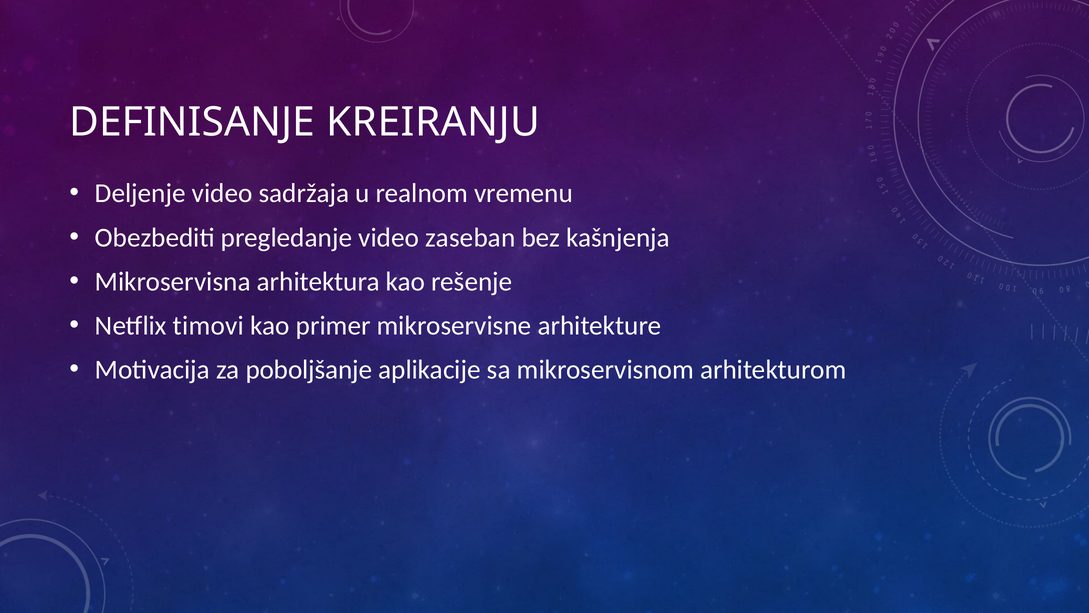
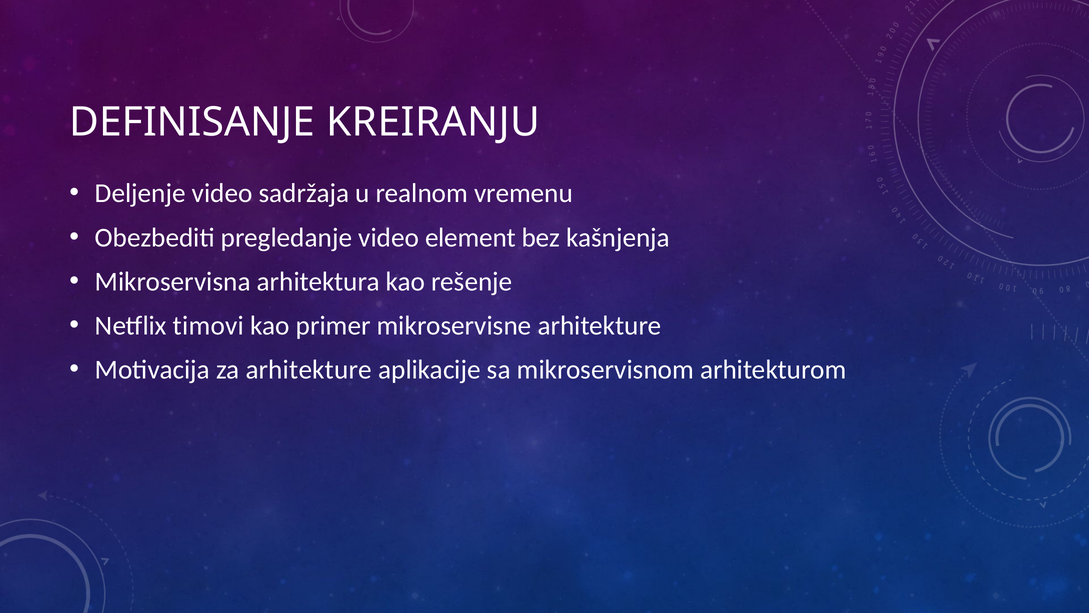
zaseban: zaseban -> element (470, 237)
za poboljšanje: poboljšanje -> arhitekture (309, 369)
